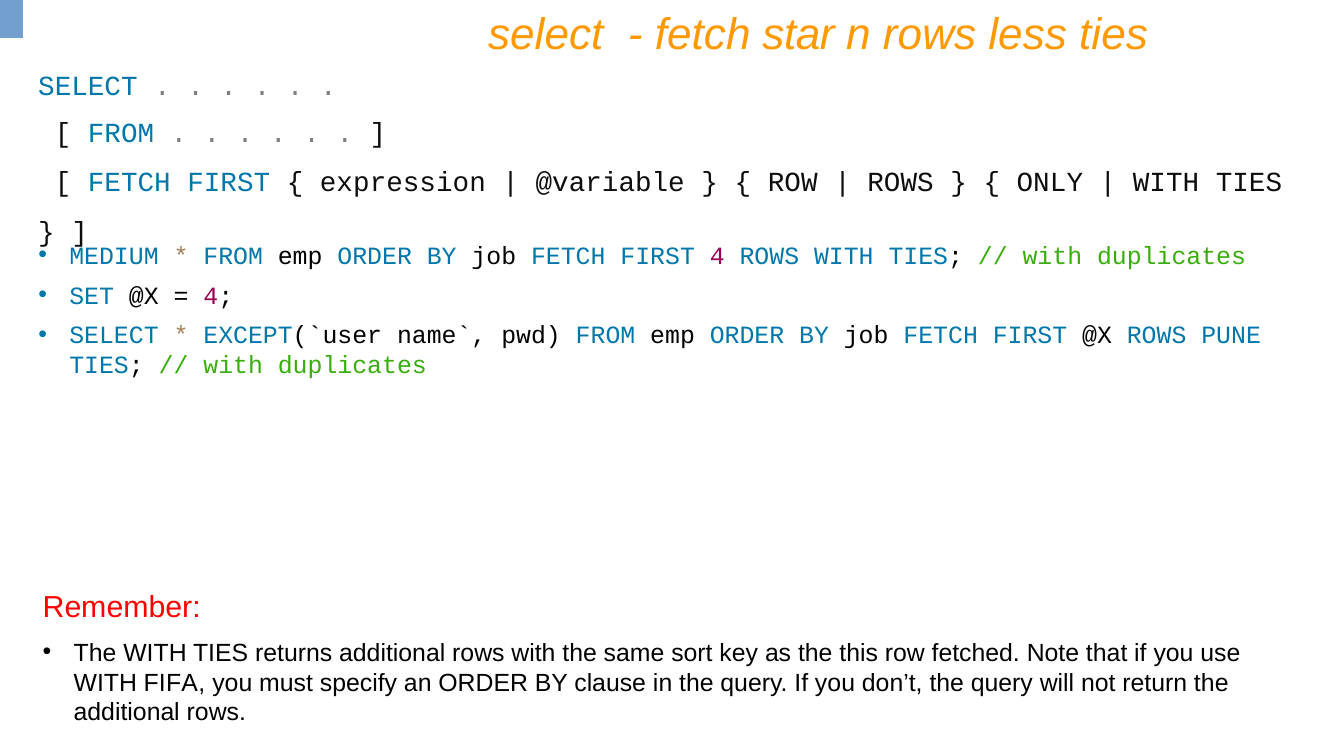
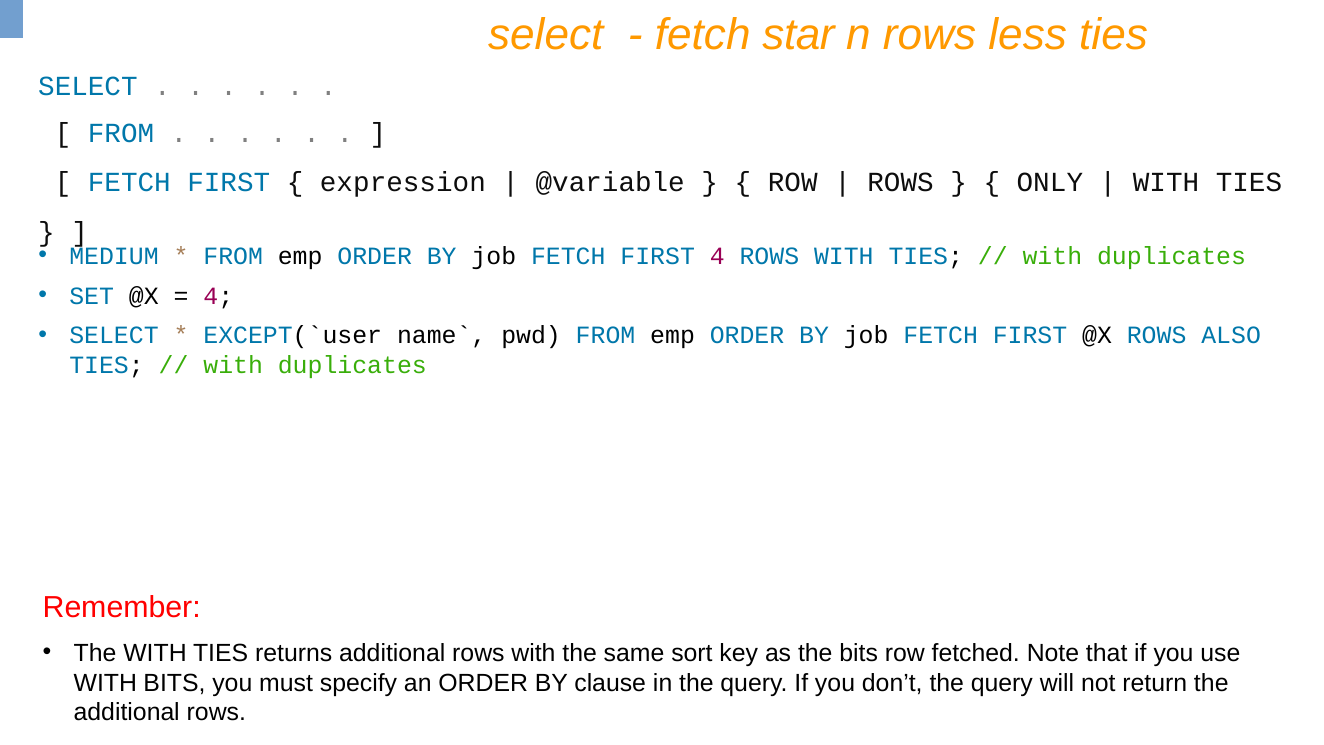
PUNE: PUNE -> ALSO (1231, 335)
the this: this -> bits (859, 653)
WITH FIFA: FIFA -> BITS (174, 683)
